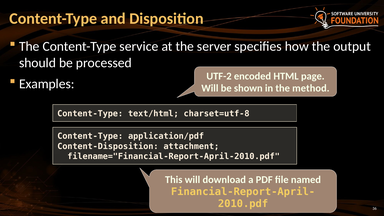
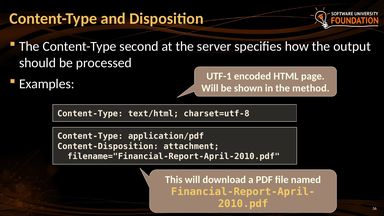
service: service -> second (139, 47)
UTF-2: UTF-2 -> UTF-1 (219, 76)
